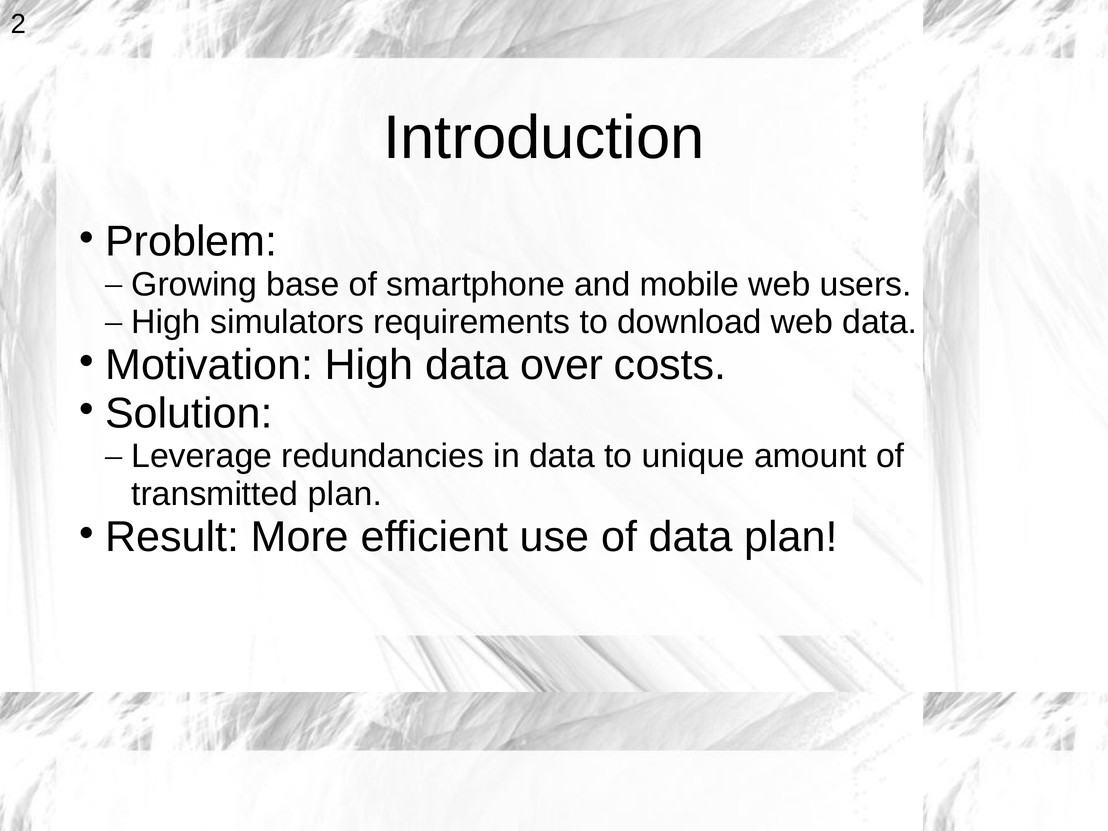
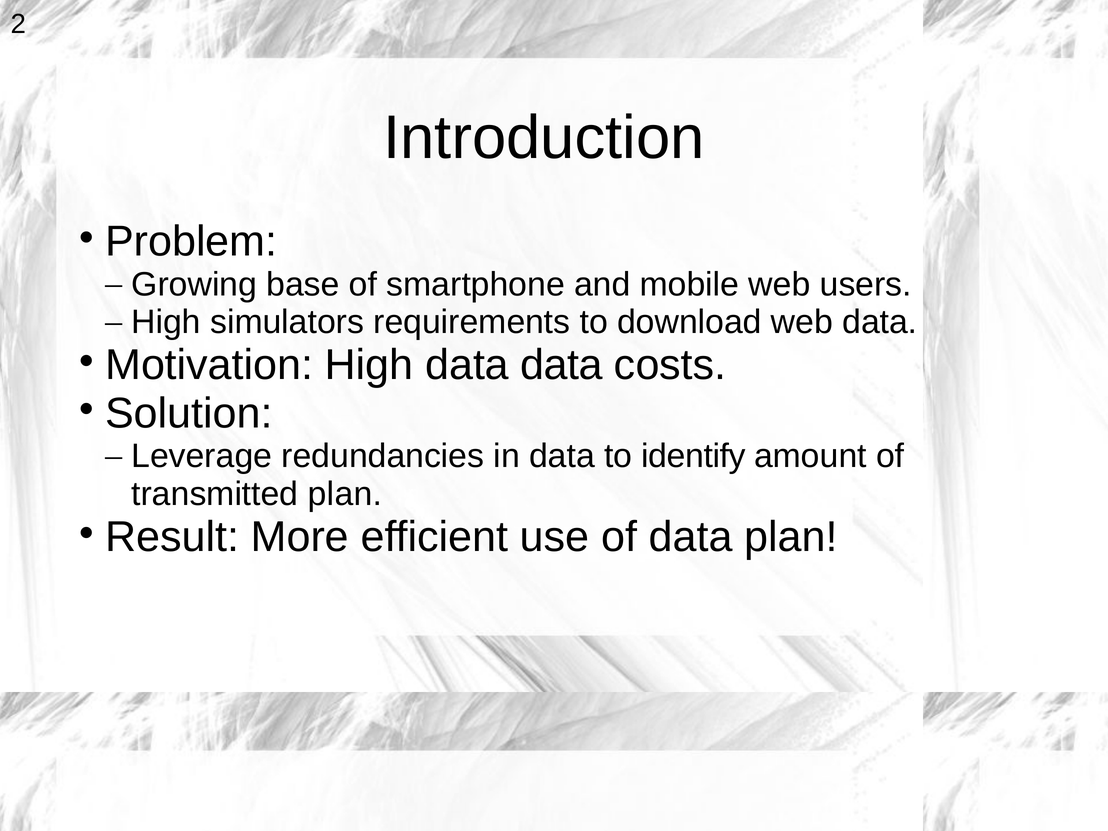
data over: over -> data (562, 365)
unique: unique -> identify (693, 456)
